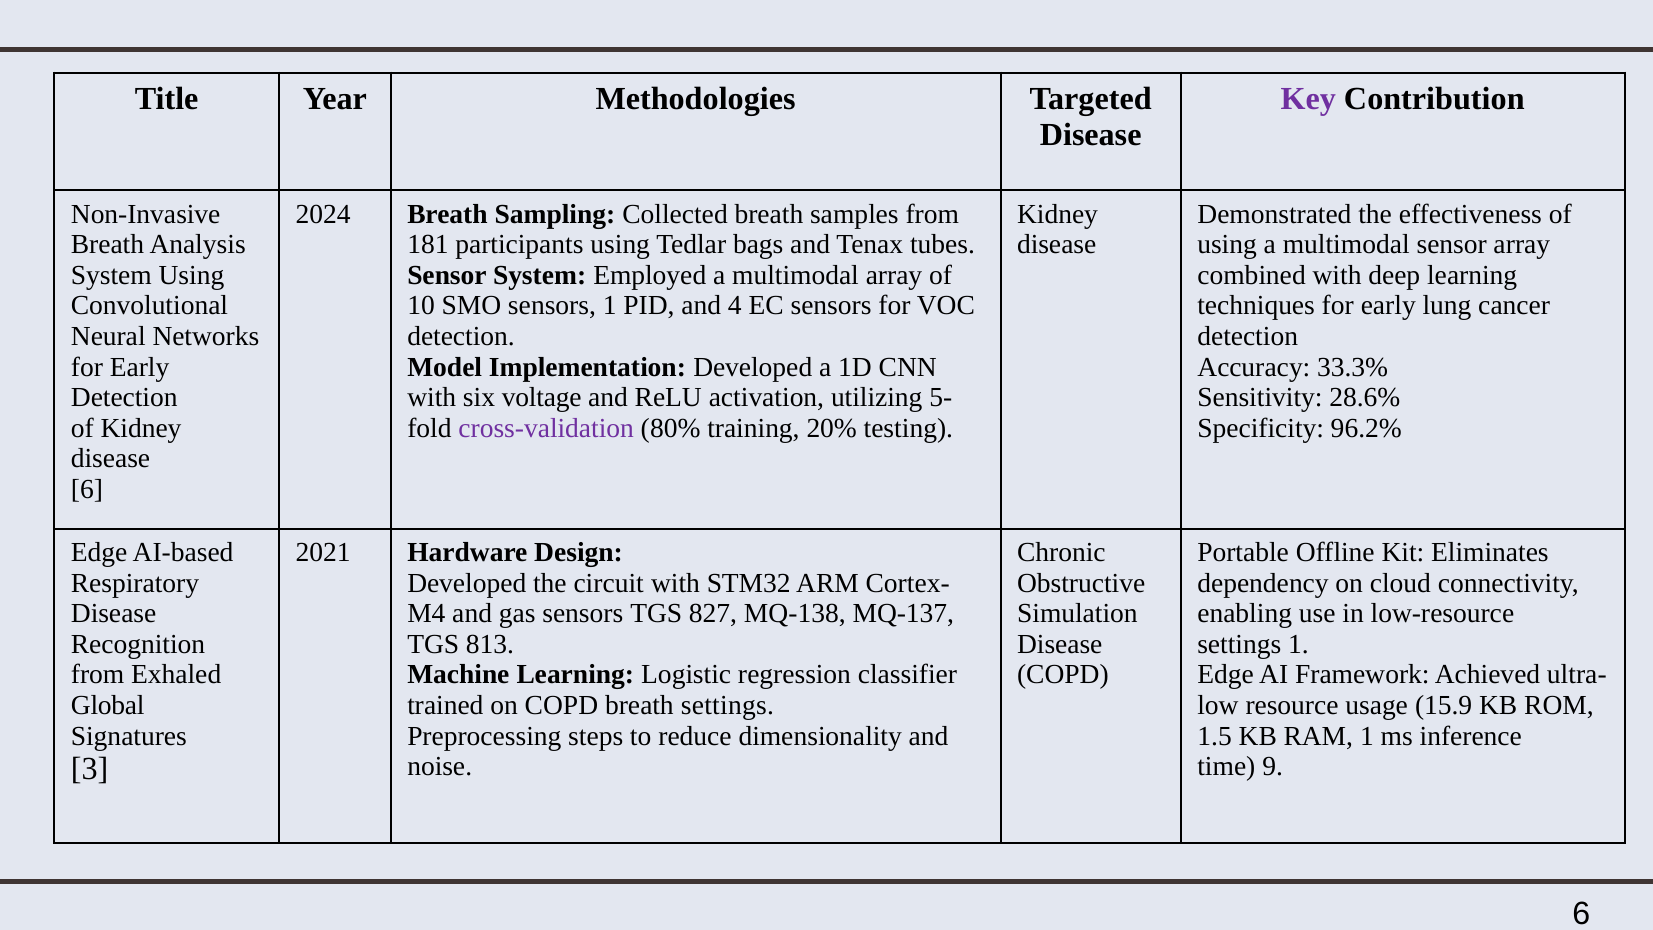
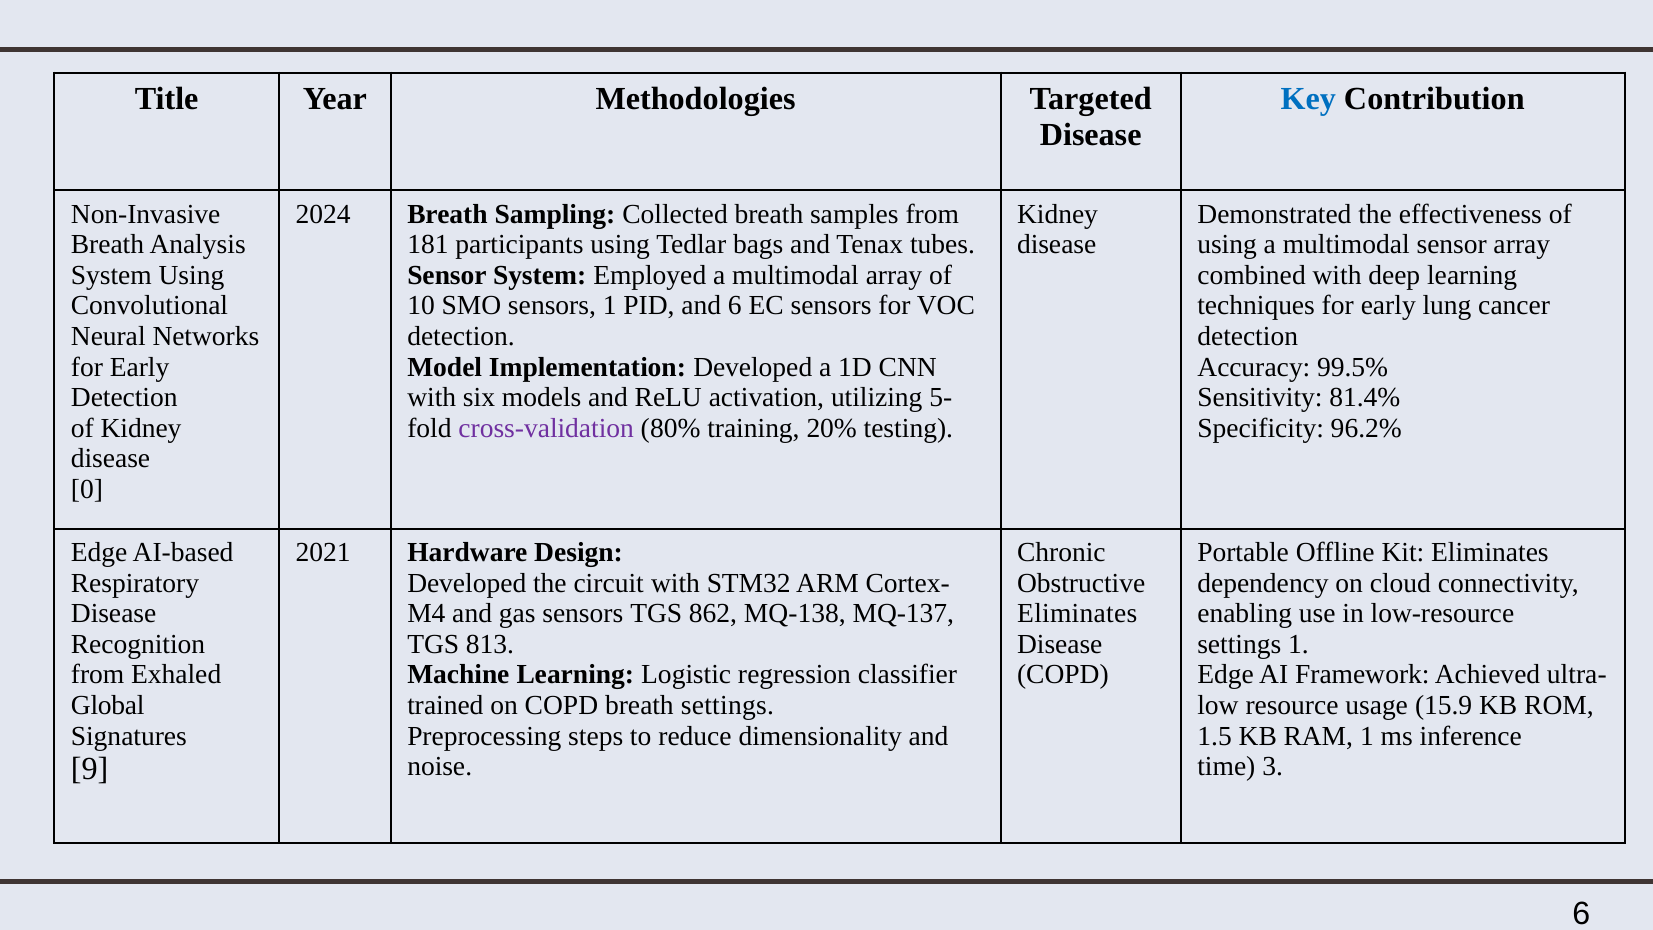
Key colour: purple -> blue (1308, 99)
and 4: 4 -> 6 (735, 306)
33.3%: 33.3% -> 99.5% (1353, 367)
voltage: voltage -> models (542, 398)
28.6%: 28.6% -> 81.4% (1365, 398)
6: 6 -> 0 (87, 489)
827: 827 -> 862 (713, 614)
Simulation: Simulation -> Eliminates (1077, 614)
9: 9 -> 3 (1273, 766)
3: 3 -> 9 (90, 769)
